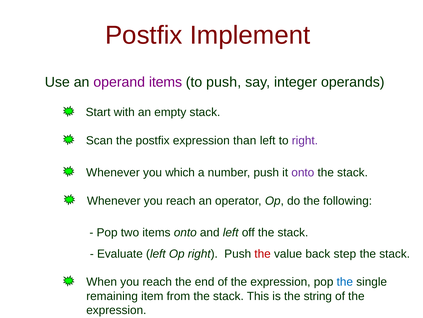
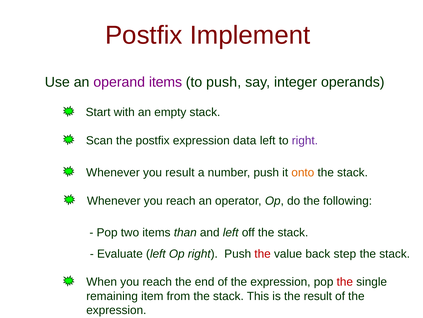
than: than -> data (245, 140)
you which: which -> result (180, 172)
onto colour: purple -> orange (303, 172)
items onto: onto -> than (185, 232)
the colour: blue -> red (345, 281)
the string: string -> result (318, 295)
